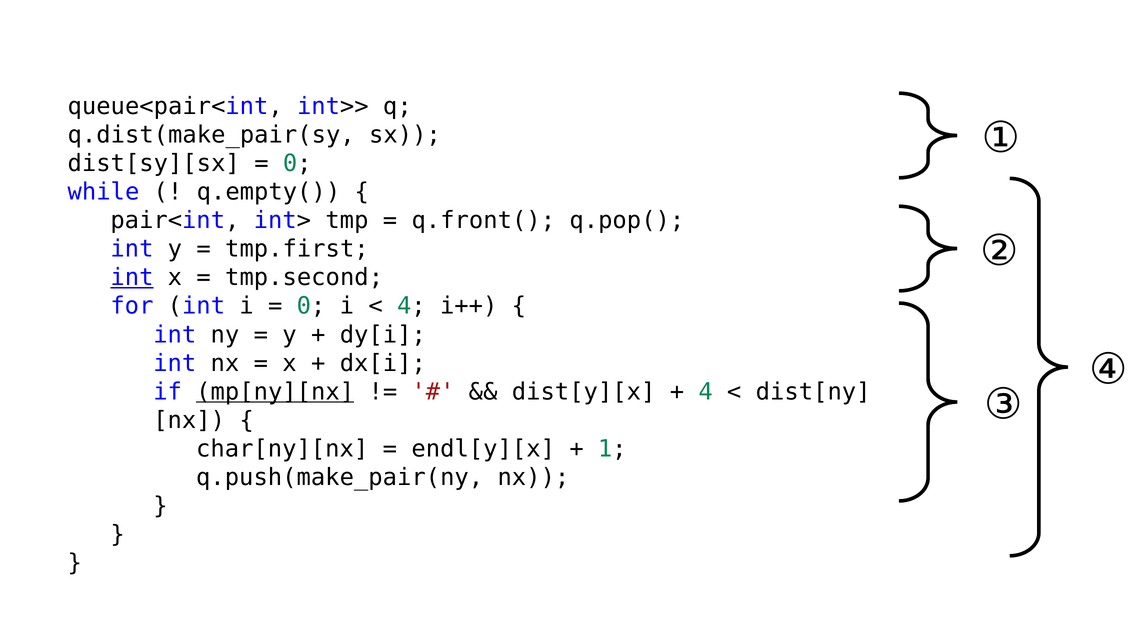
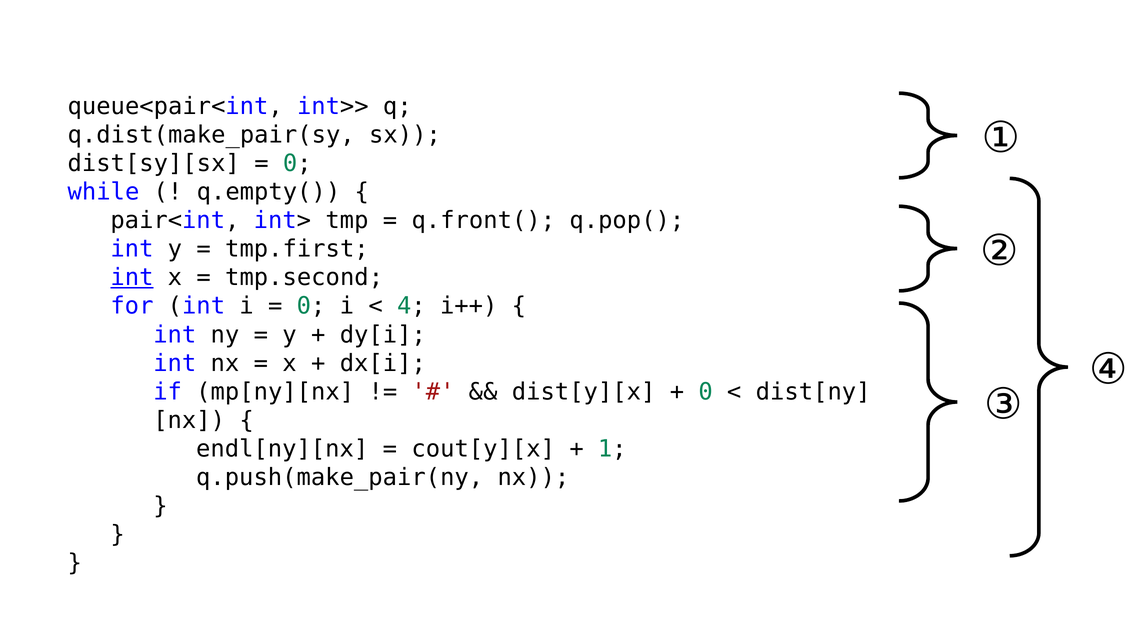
mp[ny][nx underline: present -> none (275, 392)
4: 4 -> 0 (706, 392)
char[ny][nx: char[ny][nx -> endl[ny][nx (282, 449)
endl[y][x: endl[y][x -> cout[y][x (483, 449)
